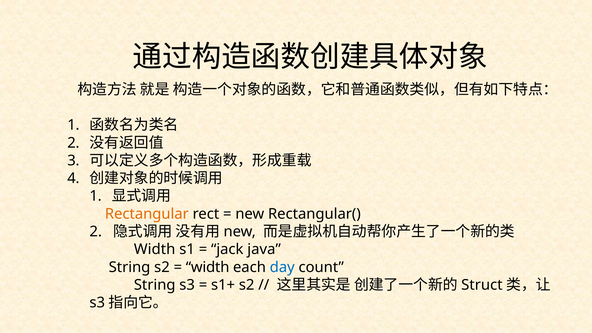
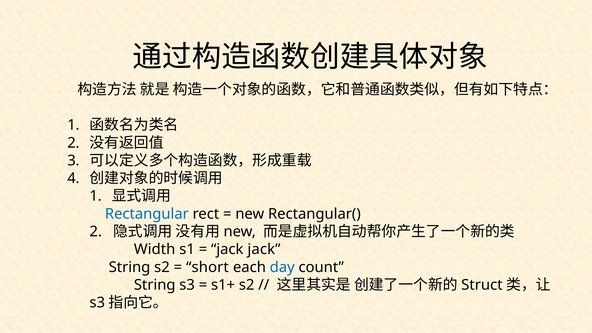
Rectangular colour: orange -> blue (147, 214)
jack java: java -> jack (264, 249)
width: width -> short (207, 267)
